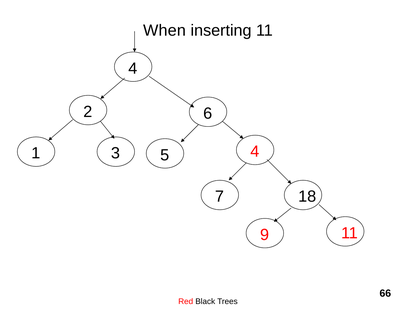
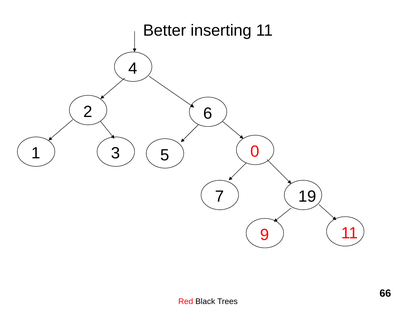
When: When -> Better (165, 31)
5 4: 4 -> 0 (255, 152)
18: 18 -> 19 (307, 197)
